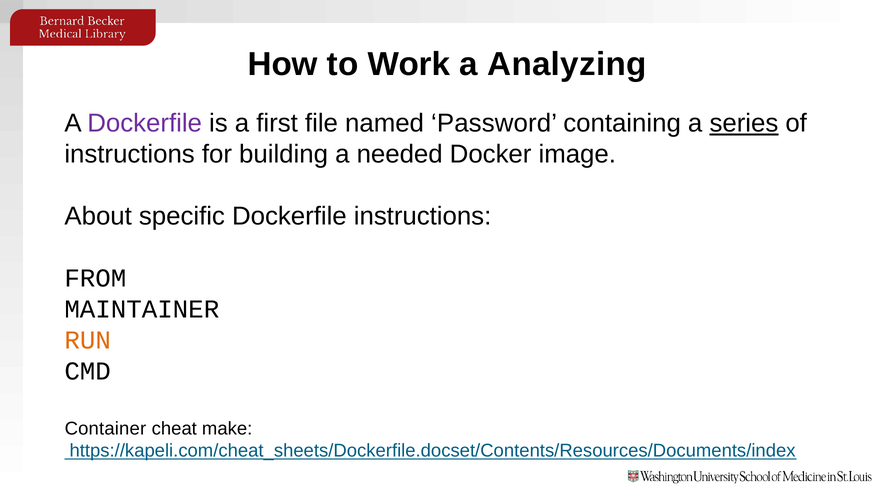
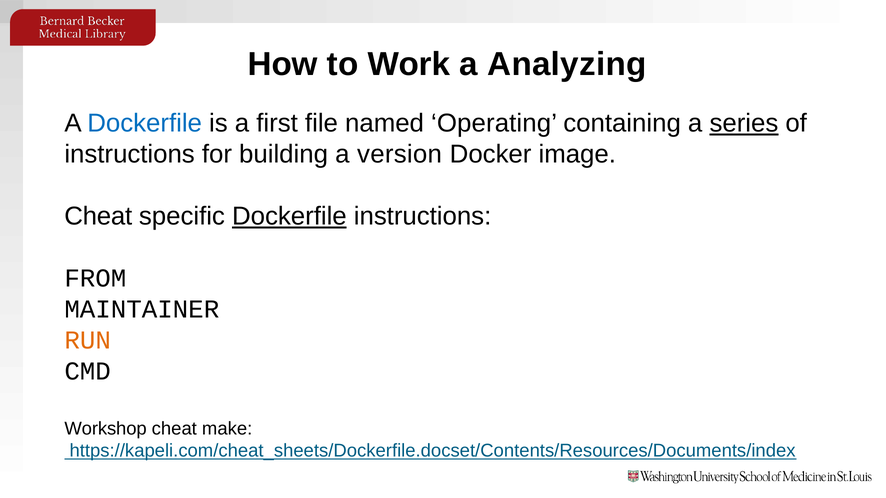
Dockerfile colour: purple -> blue (145, 123)
Password: Password -> Operating (494, 123)
needed: needed -> version (400, 155)
About: About -> Cheat (98, 217)
Dockerfile underline: none -> present (289, 217)
Container: Container -> Workshop (106, 429)
